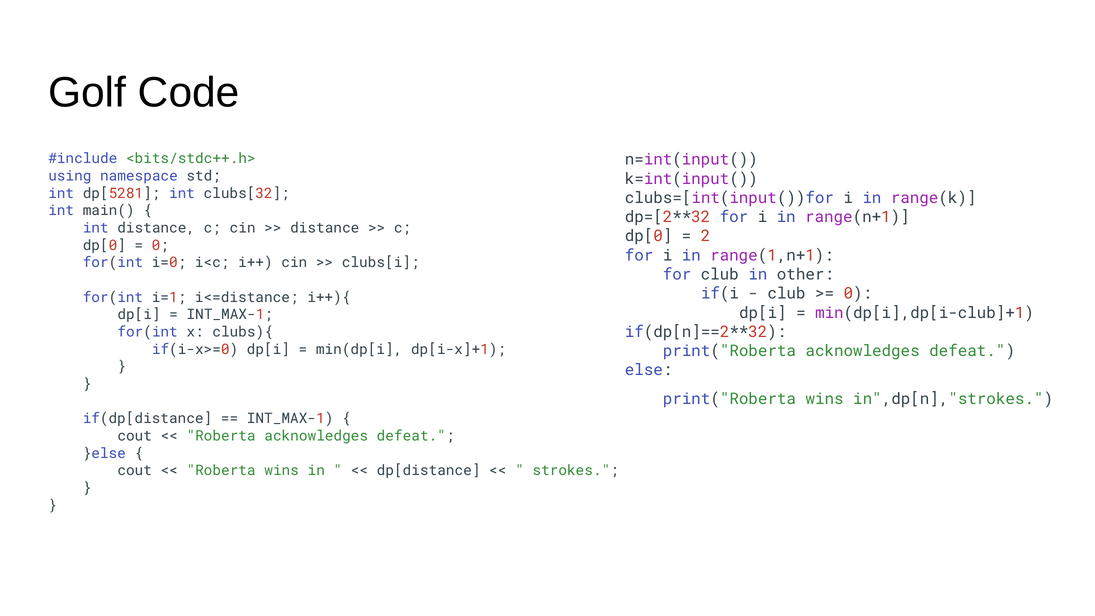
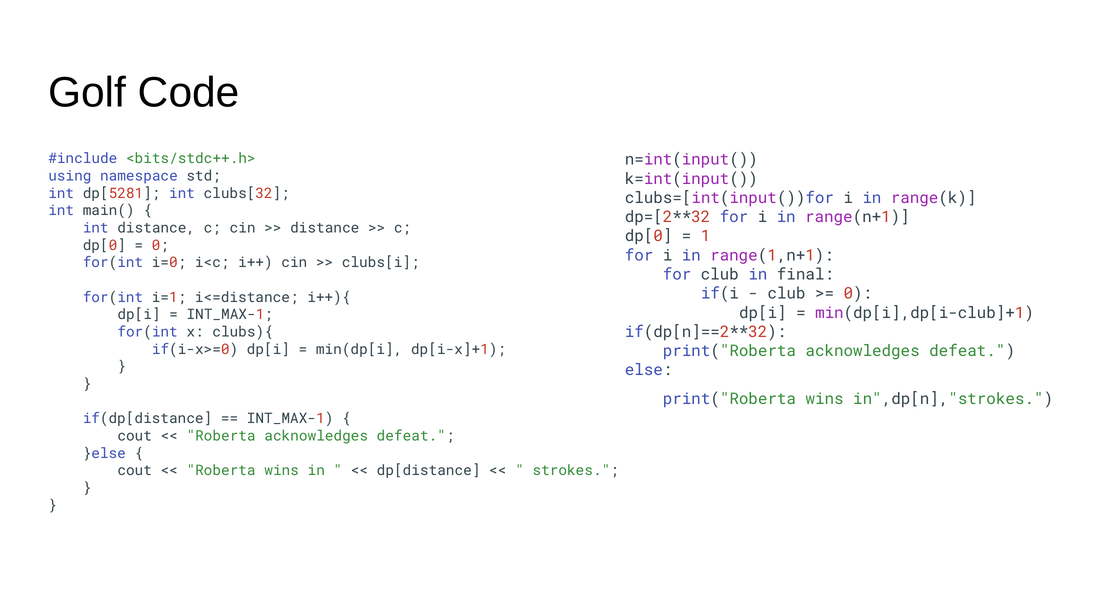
2: 2 -> 1 (706, 236)
other: other -> final (805, 274)
